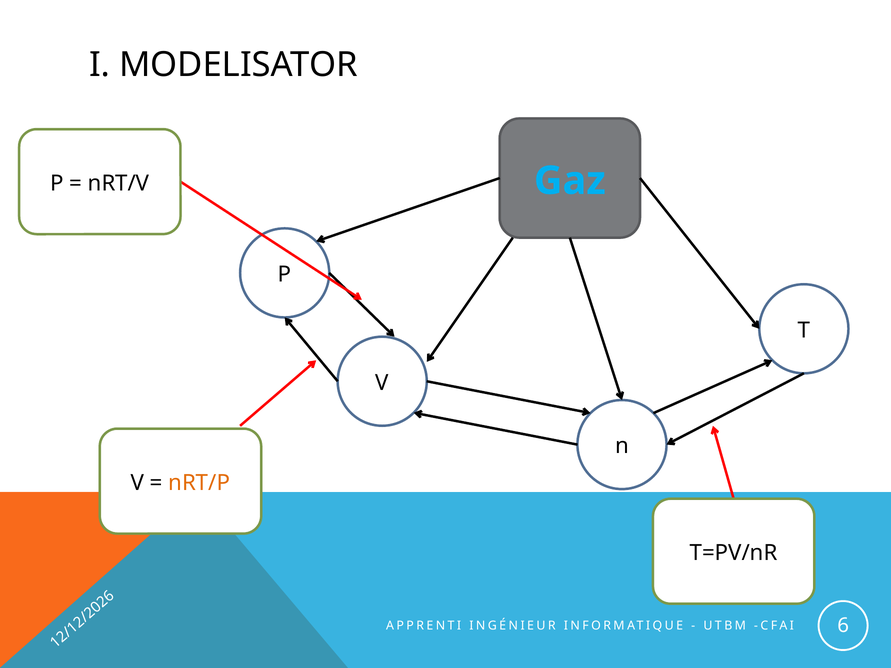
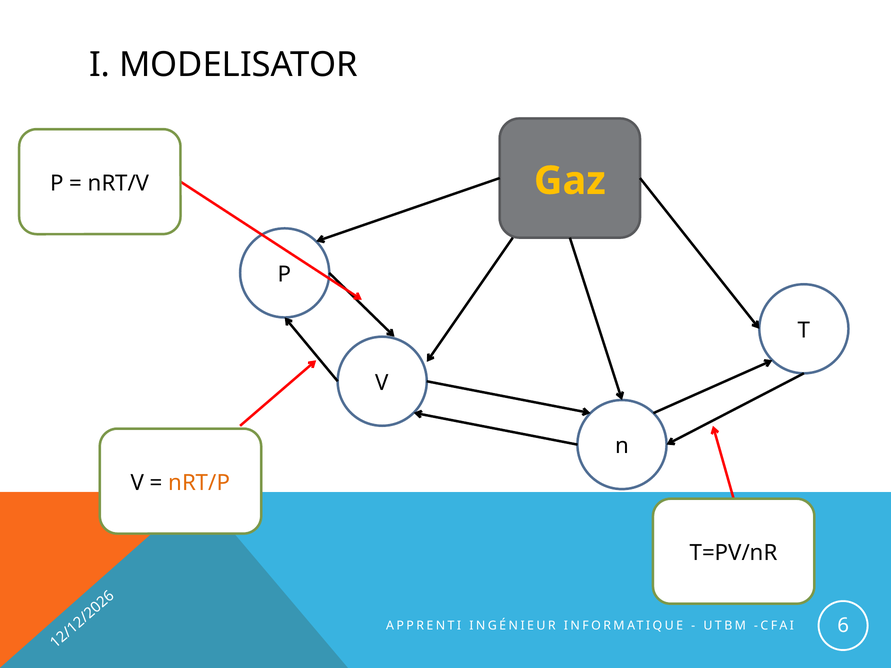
Gaz colour: light blue -> yellow (570, 181)
